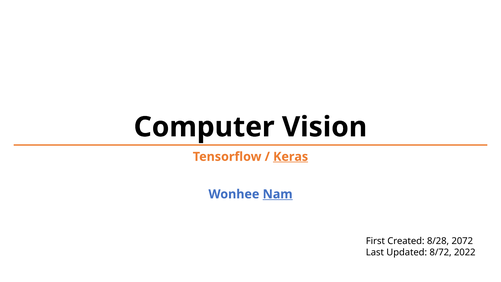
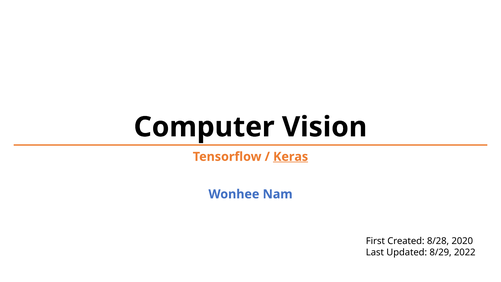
Nam underline: present -> none (278, 194)
2072: 2072 -> 2020 (462, 241)
8/72: 8/72 -> 8/29 (441, 252)
